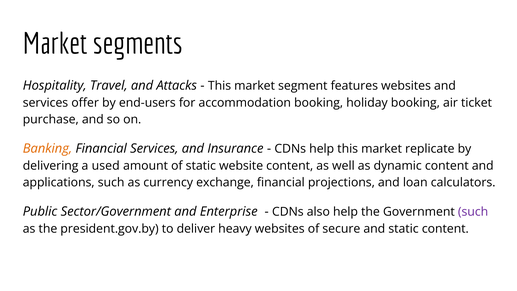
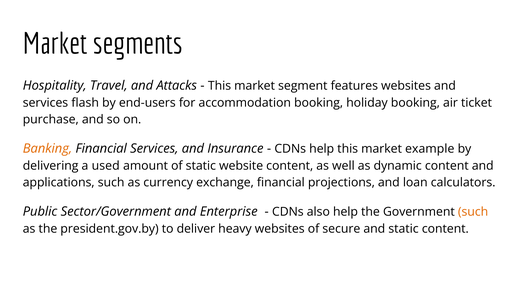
offer: offer -> flash (85, 103)
replicate: replicate -> example (430, 149)
such colour: purple -> orange (473, 212)
